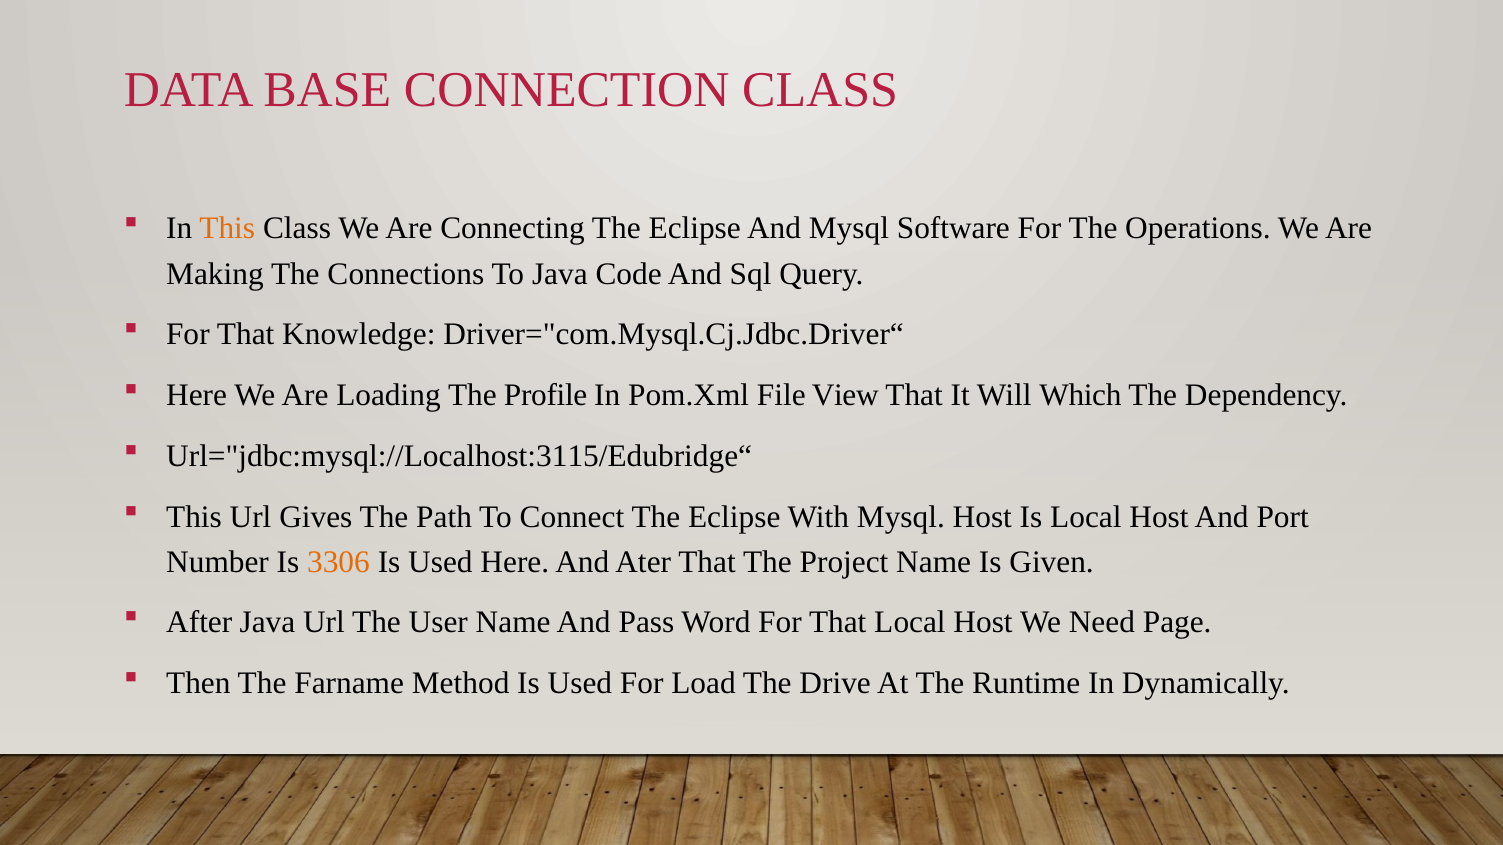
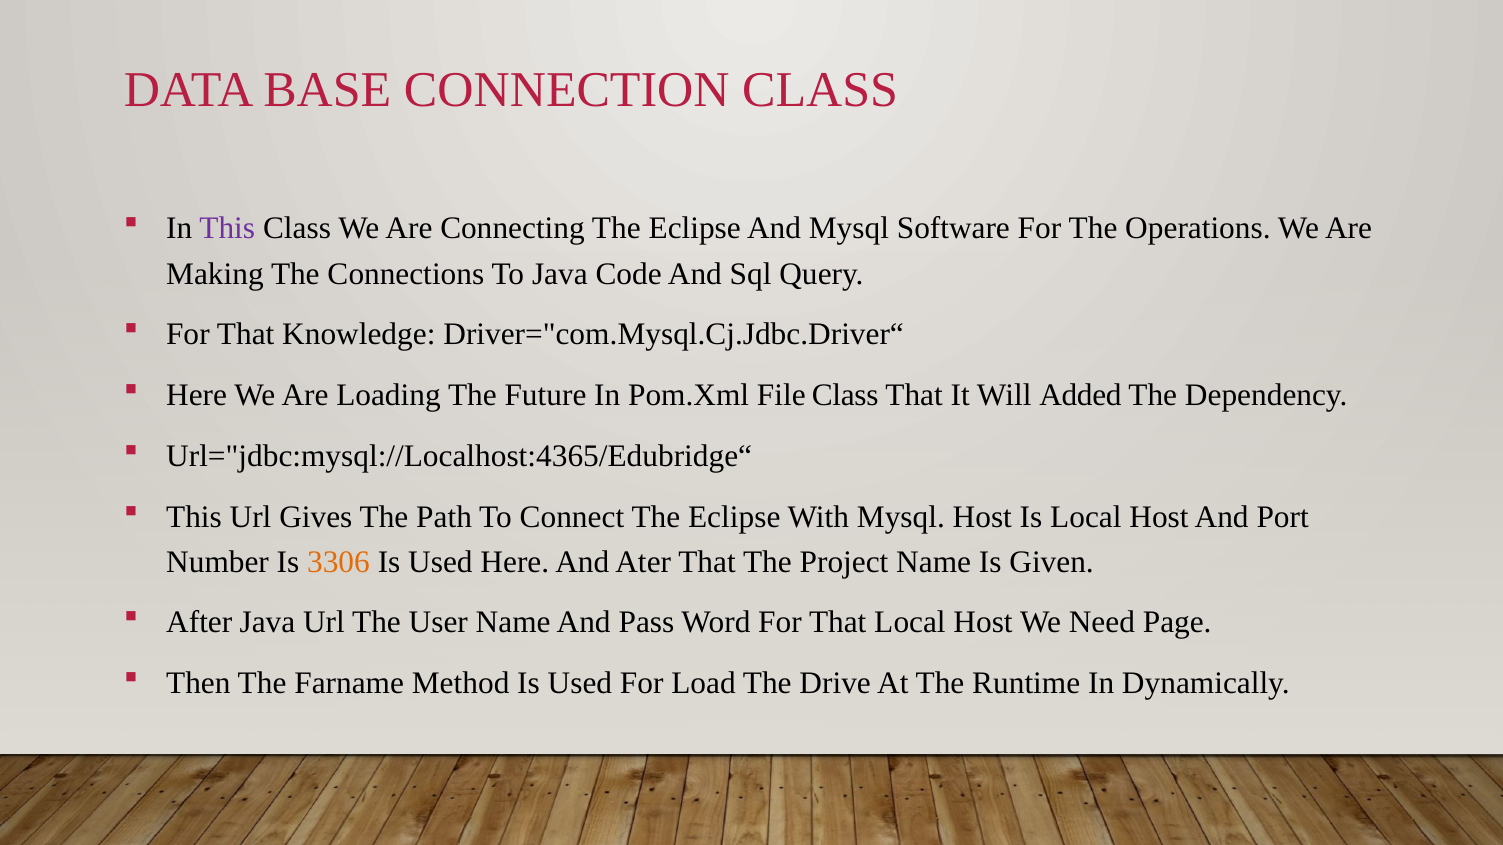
This colour: orange -> purple (227, 229)
Profile: Profile -> Future (545, 395)
File View: View -> Class (845, 395)
Which: Which -> Added (1080, 395)
Url="jdbc:mysql://Localhost:3115/Edubridge“: Url="jdbc:mysql://Localhost:3115/Edubridge“ -> Url="jdbc:mysql://Localhost:4365/Edubridge“ (459, 456)
